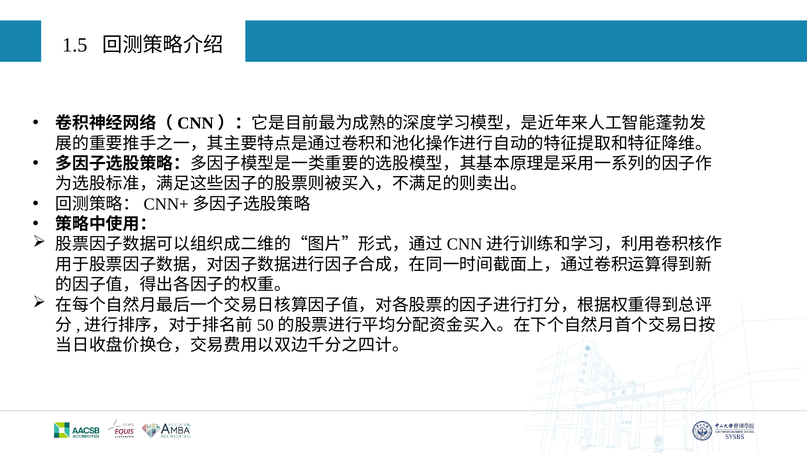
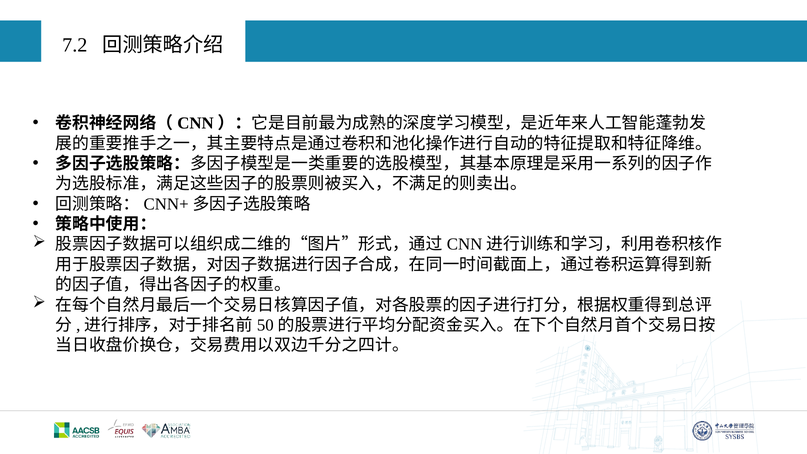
1.5: 1.5 -> 7.2 (75, 45)
